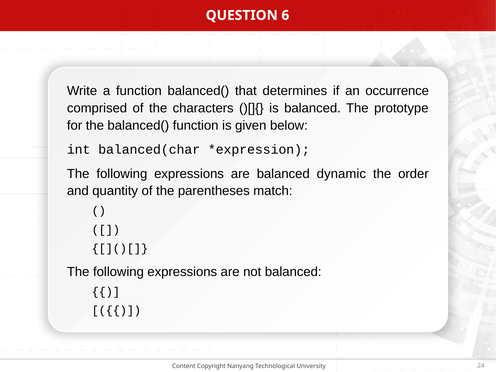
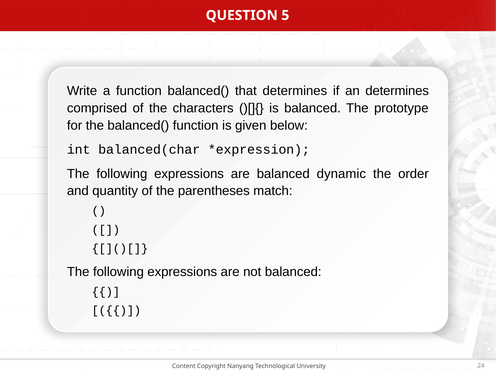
6: 6 -> 5 (285, 15)
an occurrence: occurrence -> determines (397, 91)
